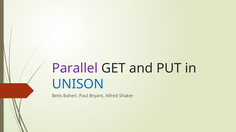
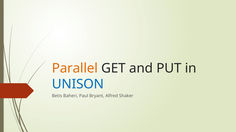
Parallel colour: purple -> orange (75, 69)
